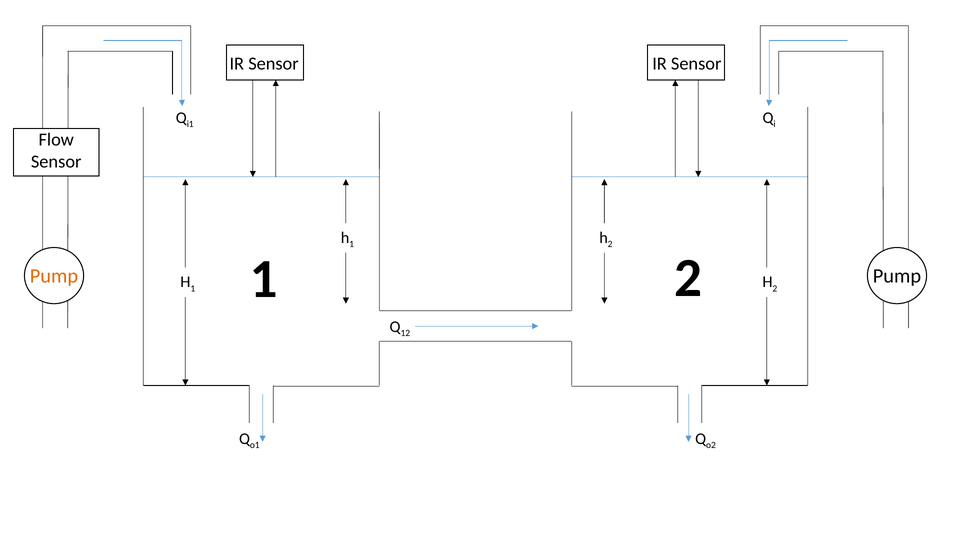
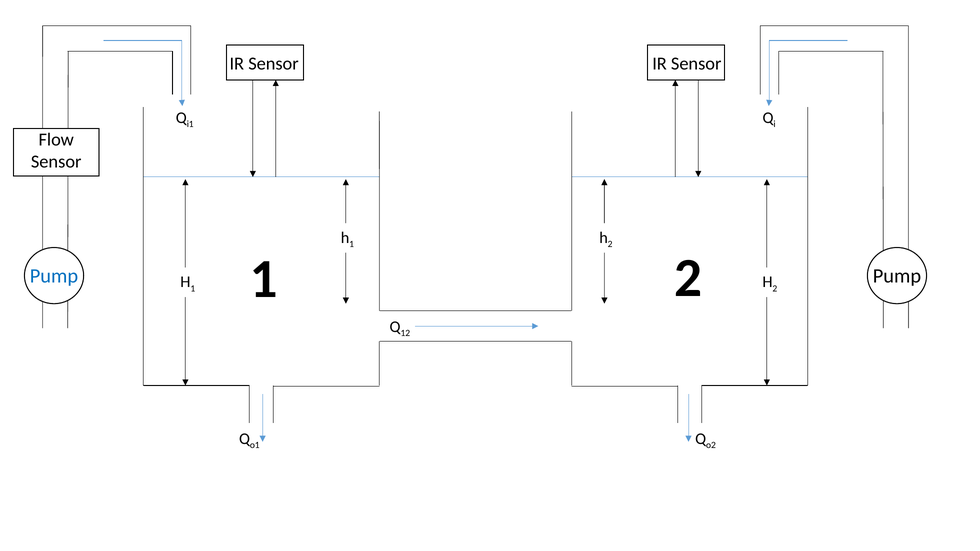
Pump colour: orange -> blue (54, 276)
